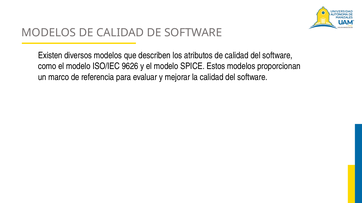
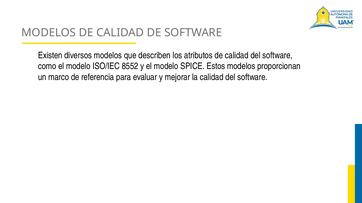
9626: 9626 -> 8552 (130, 66)
